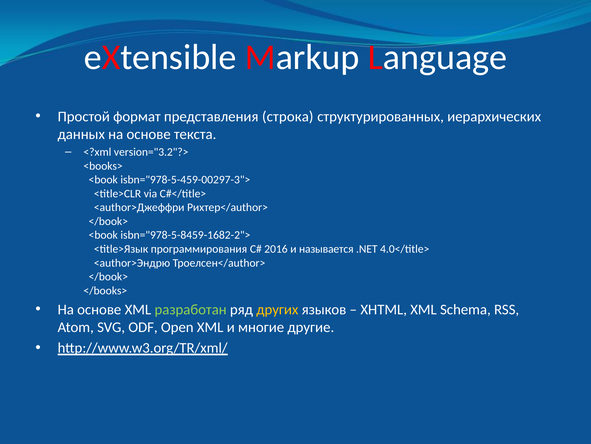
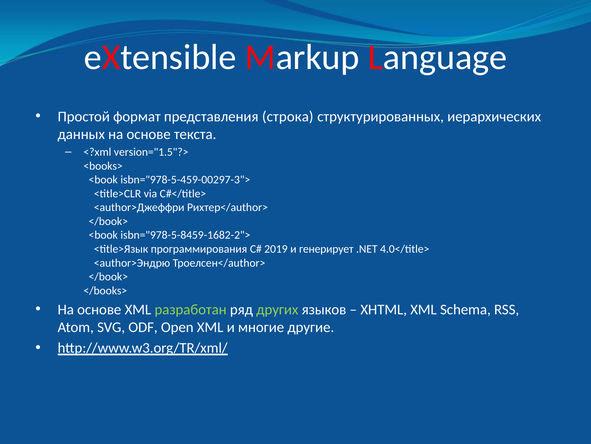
version="3.2"?>: version="3.2"?> -> version="1.5"?> (151, 152)
2016: 2016 -> 2019 (276, 249)
называется: называется -> генерирует (326, 249)
других colour: yellow -> light green (277, 309)
